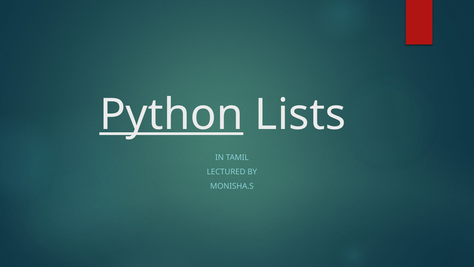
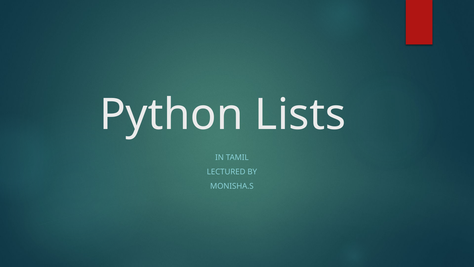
Python underline: present -> none (171, 115)
